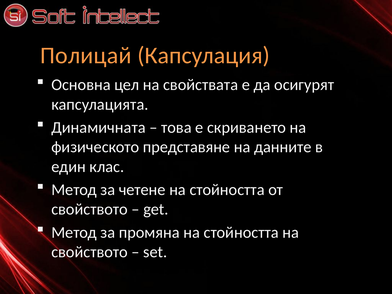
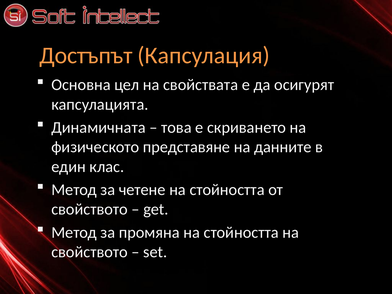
Полицай: Полицай -> Достъпът (86, 56)
